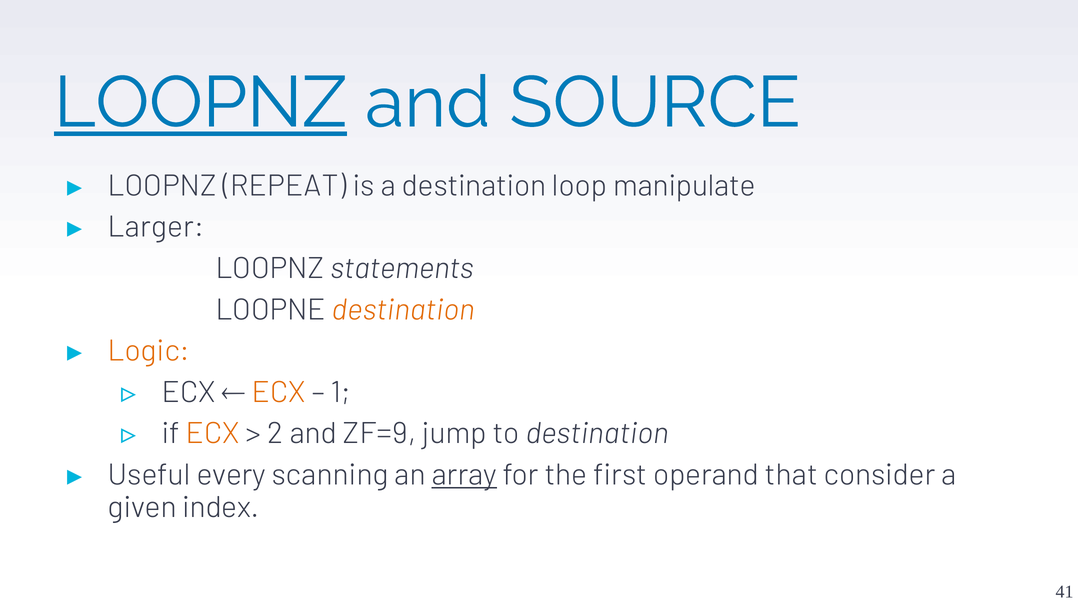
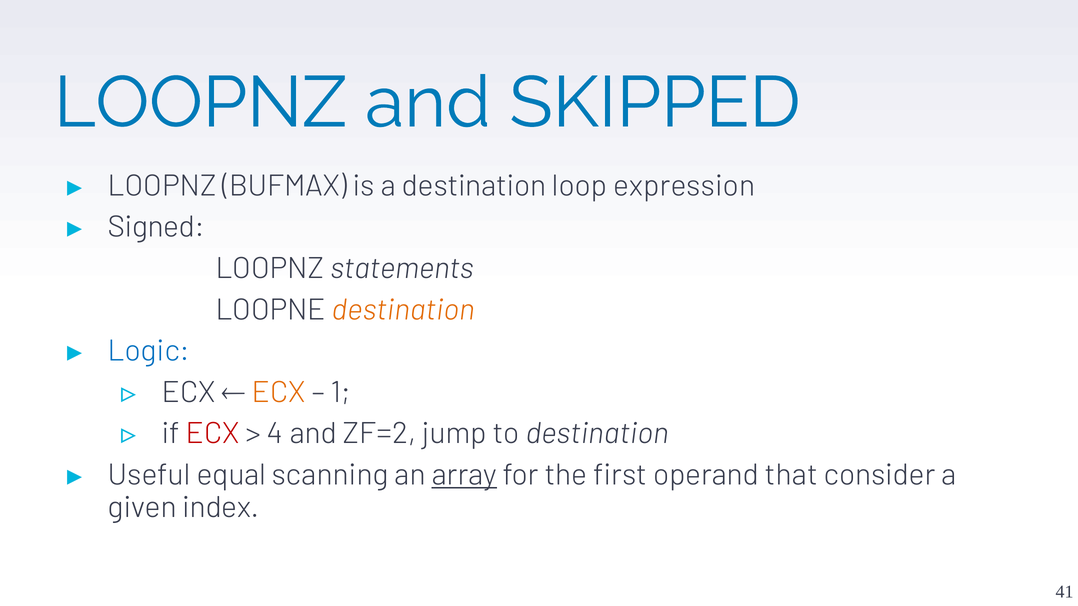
LOOPNZ underline: present -> none (201, 103)
SOURCE: SOURCE -> SKIPPED (655, 103)
REPEAT: REPEAT -> BUFMAX (285, 186)
manipulate: manipulate -> expression (684, 186)
Larger: Larger -> Signed (156, 227)
Logic colour: orange -> blue (149, 351)
ECX colour: orange -> red (213, 434)
2: 2 -> 4 (275, 434)
ZF=9: ZF=9 -> ZF=2 (379, 434)
every: every -> equal (231, 475)
